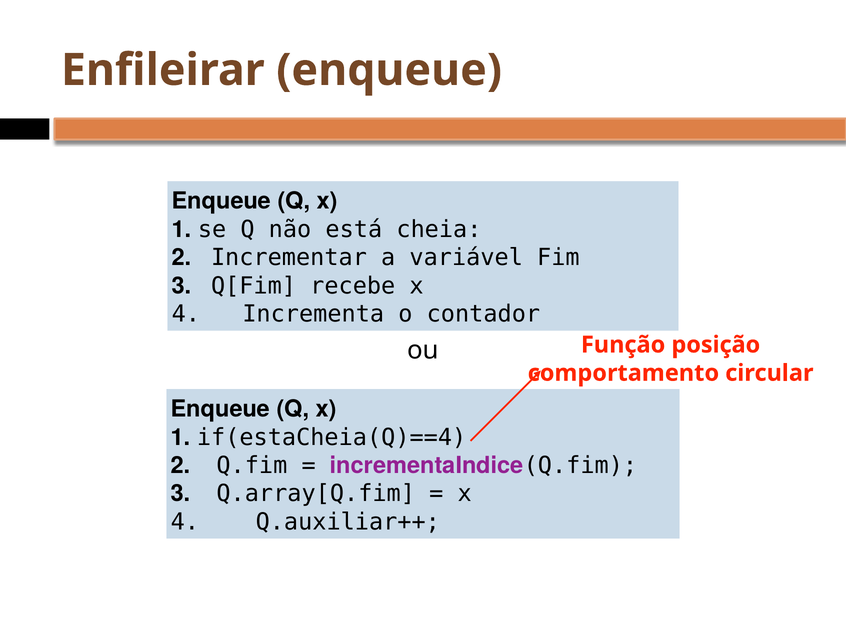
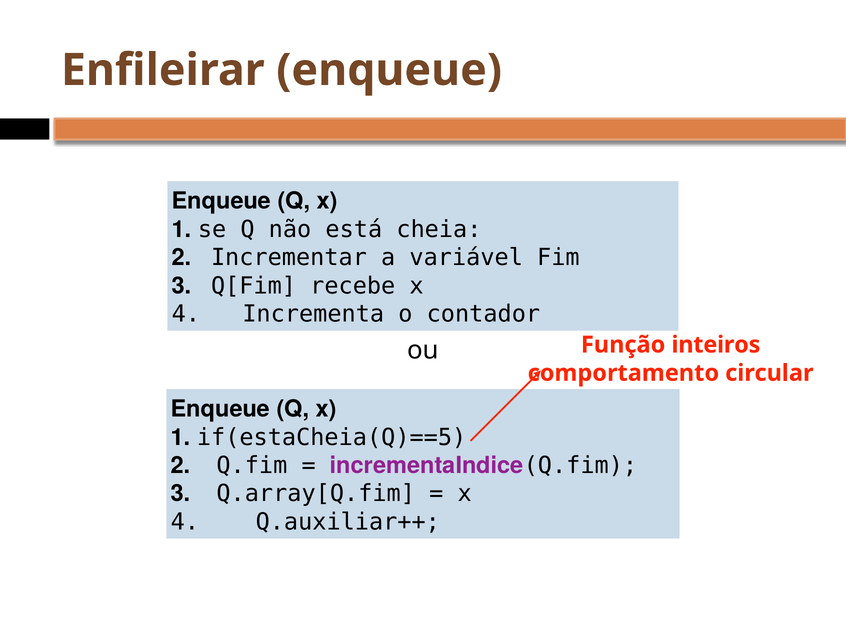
posição: posição -> inteiros (716, 344)
if(estaCheia(Q)==4: if(estaCheia(Q)==4 -> if(estaCheia(Q)==5 (332, 437)
